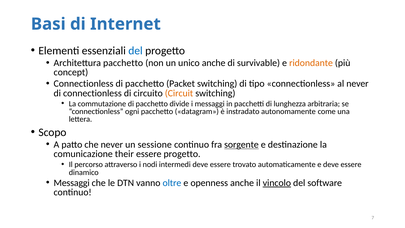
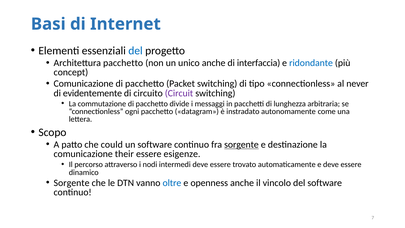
survivable: survivable -> interfaccia (259, 63)
ridondante colour: orange -> blue (311, 63)
Connectionless: Connectionless -> Comunicazione (84, 84)
di connectionless: connectionless -> evidentemente (92, 93)
Circuit colour: orange -> purple (179, 93)
che never: never -> could (112, 145)
un sessione: sessione -> software (155, 145)
essere progetto: progetto -> esigenze (182, 154)
Messaggi: Messaggi -> Sorgente (72, 183)
vincolo underline: present -> none (277, 183)
